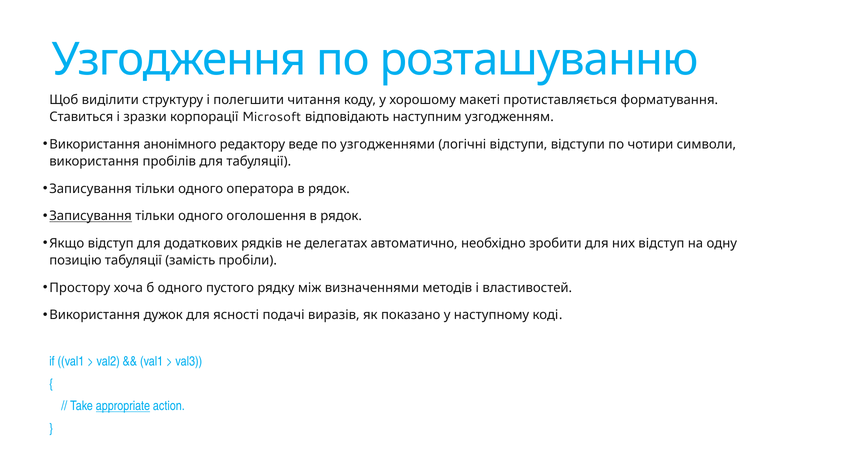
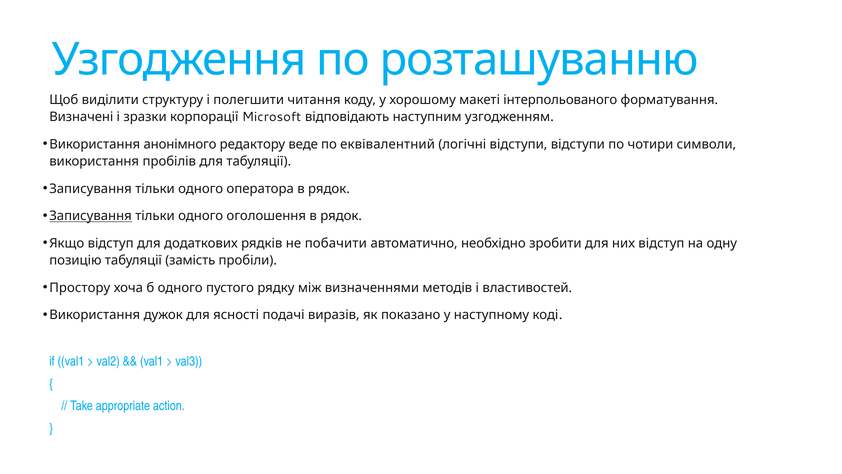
протиставляється: протиставляється -> інтерпольованого (560, 100)
Ставиться: Ставиться -> Визначені (81, 117)
узгодженнями: узгодженнями -> еквівалентний (388, 144)
делегатах: делегатах -> побачити (336, 243)
appropriate underline: present -> none (123, 406)
